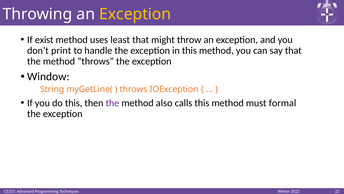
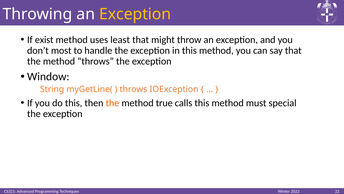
print: print -> most (61, 50)
the colour: purple -> orange (112, 103)
also: also -> true (164, 103)
formal: formal -> special (283, 103)
